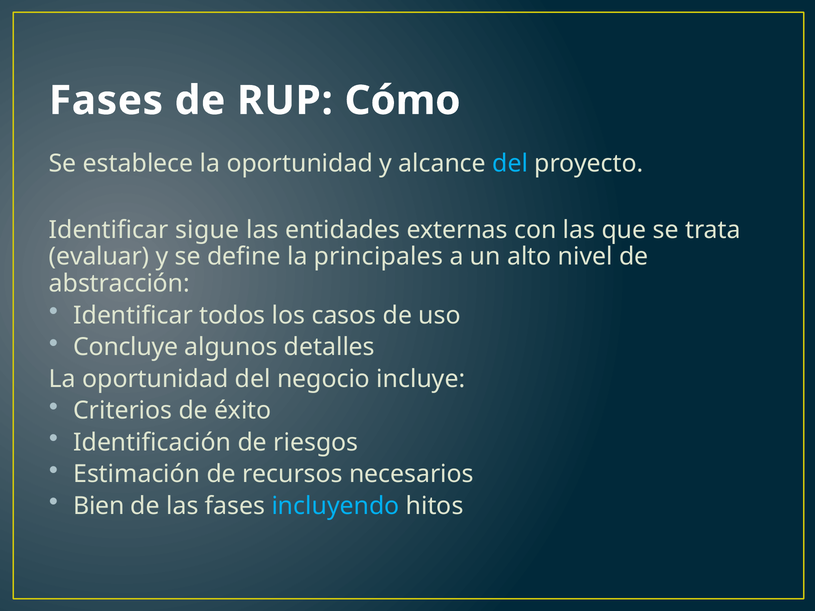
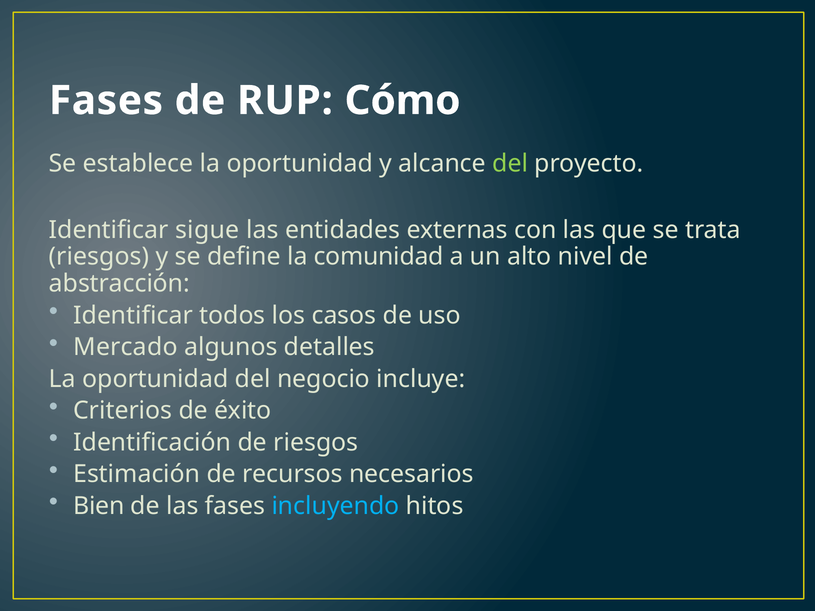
del colour: light blue -> light green (510, 163)
evaluar: evaluar -> riesgos (99, 257)
principales: principales -> comunidad (379, 257)
Concluye: Concluye -> Mercado (126, 347)
